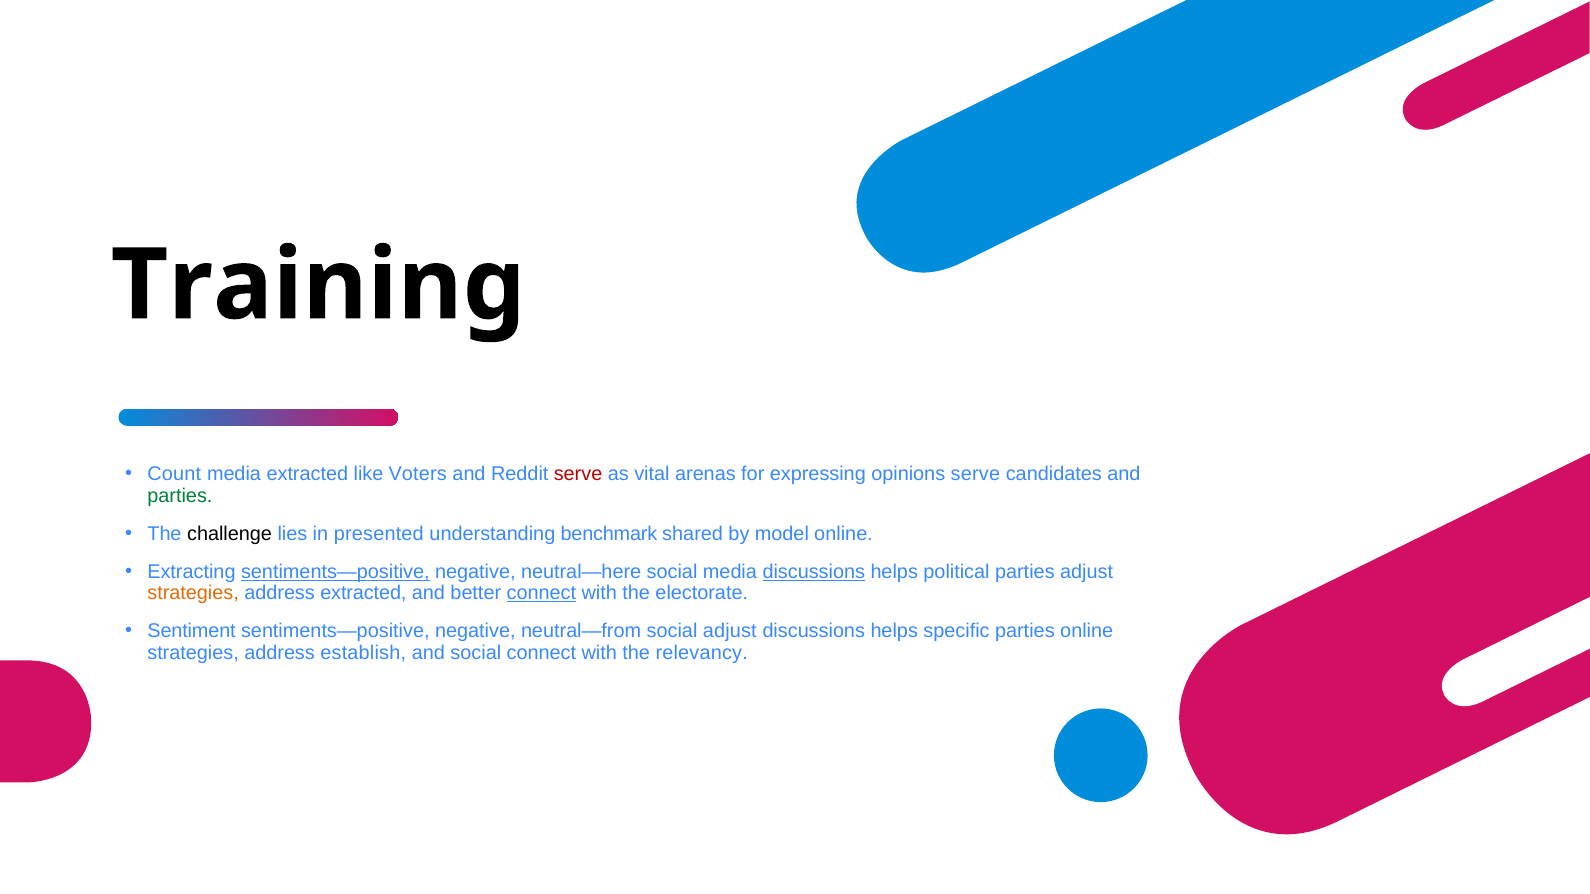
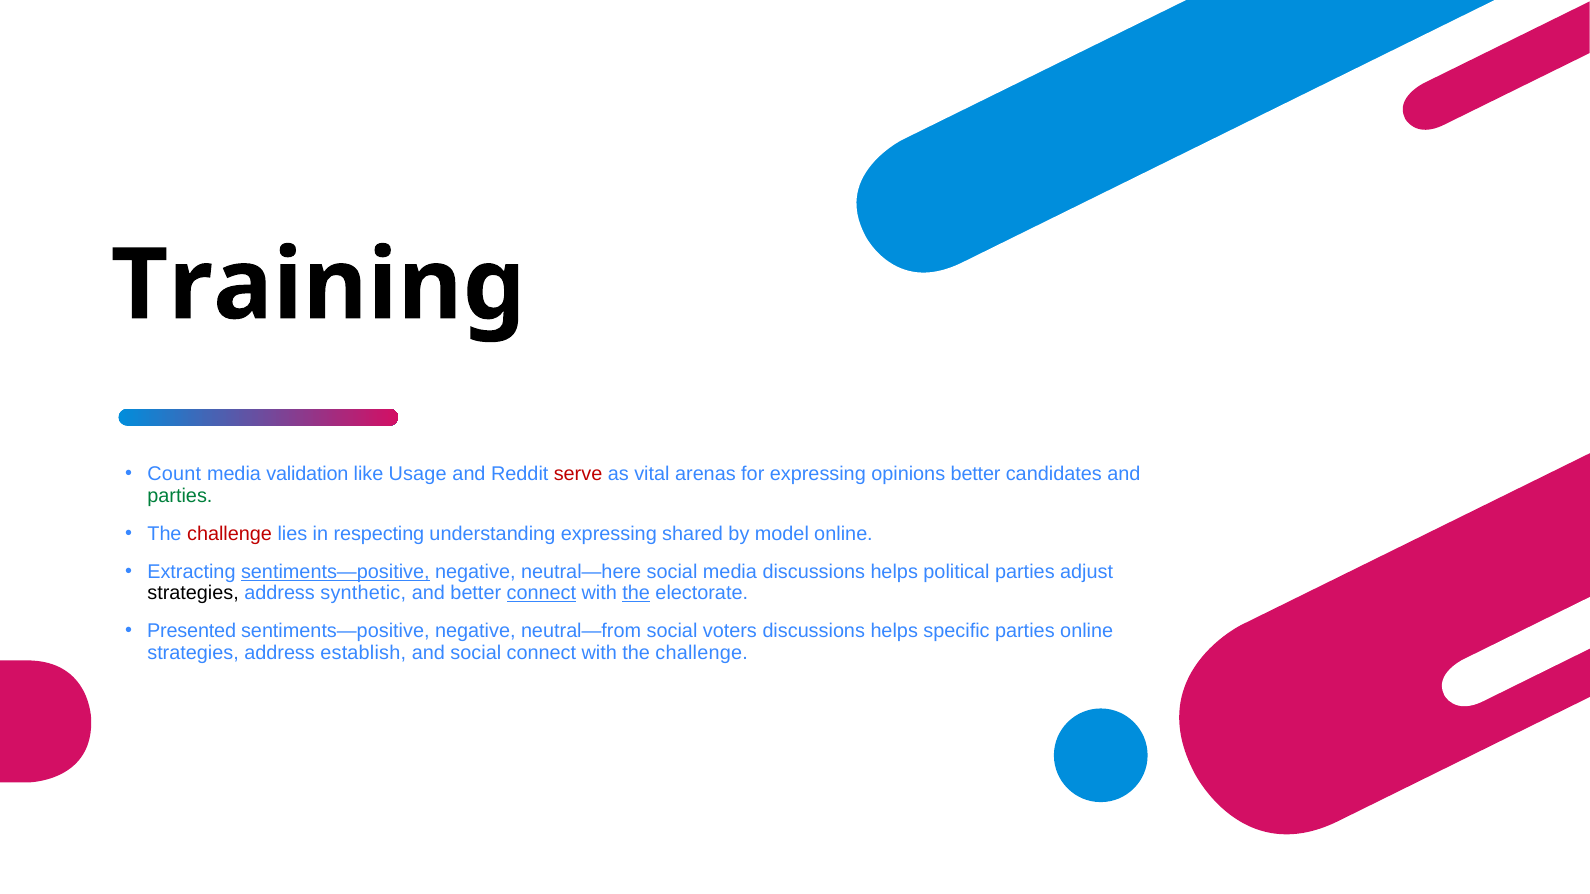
media extracted: extracted -> validation (307, 474)
Voters: Voters -> Usage (418, 474)
opinions serve: serve -> better (976, 474)
challenge colour: black -> red (230, 534)
presented: presented -> respecting (379, 534)
understanding benchmark: benchmark -> expressing (609, 534)
discussions underline: present -> none (814, 572)
strategies colour: orange -> black (193, 593)
address extracted: extracted -> synthetic (363, 593)
the underline: none -> present (636, 593)
Sentiment: Sentiment -> Presented (192, 631)
social adjust: adjust -> voters (730, 631)
with the relevancy: relevancy -> challenge (702, 653)
